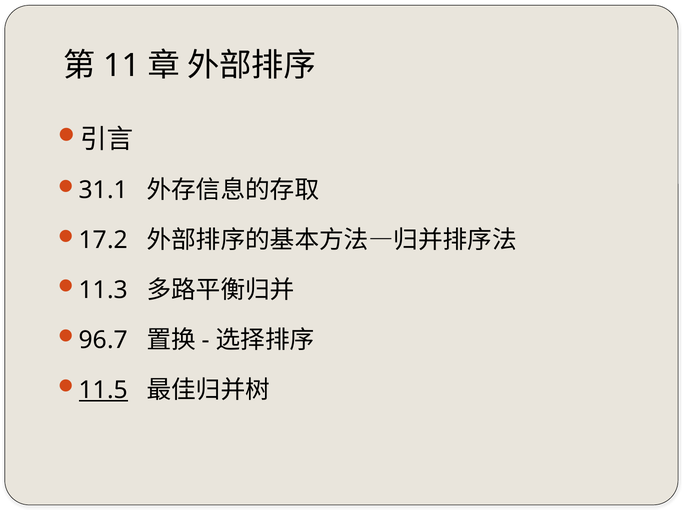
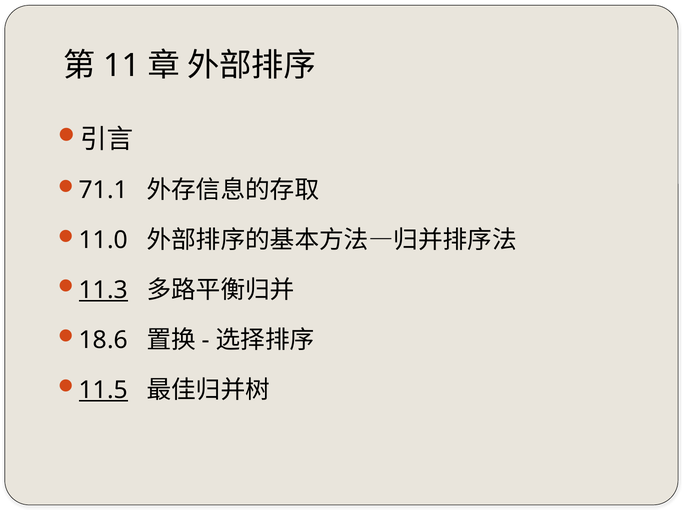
31.1: 31.1 -> 71.1 (103, 190)
17.2: 17.2 -> 11.0 (103, 240)
11.3 underline: none -> present (103, 290)
96.7: 96.7 -> 18.6 (103, 340)
